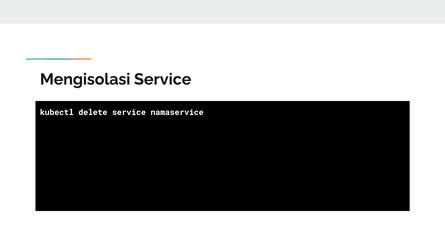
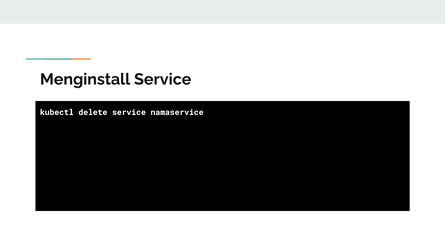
Mengisolasi: Mengisolasi -> Menginstall (85, 79)
